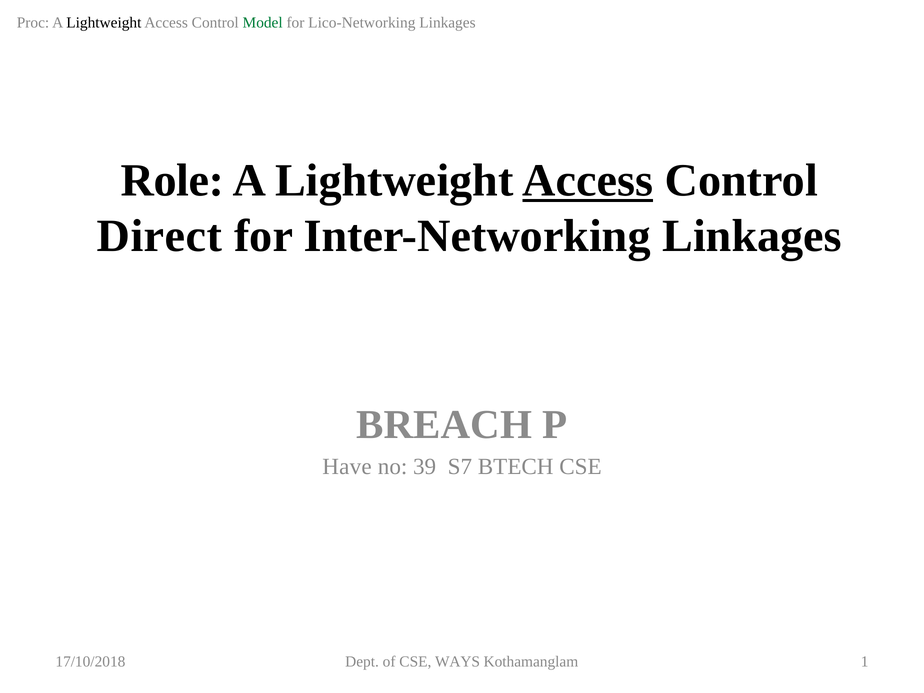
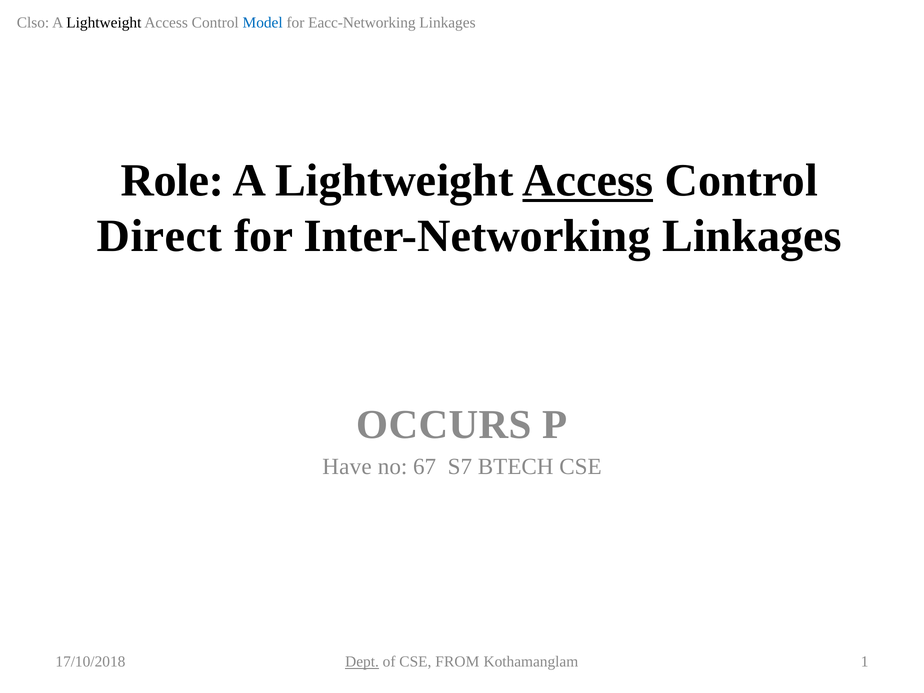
Proc: Proc -> Clso (33, 23)
Model colour: green -> blue (263, 23)
Lico-Networking: Lico-Networking -> Eacc-Networking (362, 23)
BREACH: BREACH -> OCCURS (444, 425)
39: 39 -> 67 (425, 467)
Dept underline: none -> present (362, 662)
WAYS: WAYS -> FROM (457, 662)
